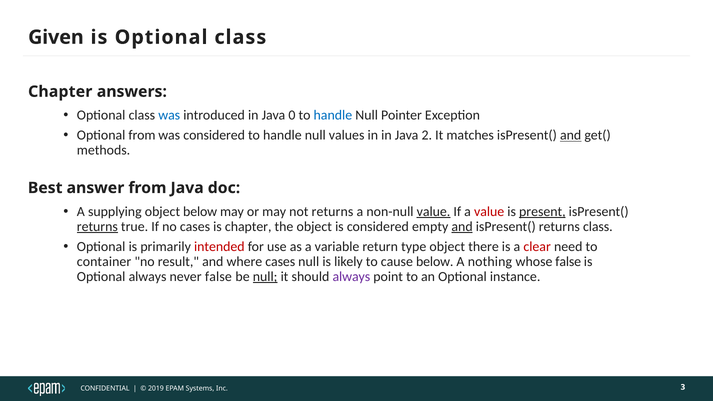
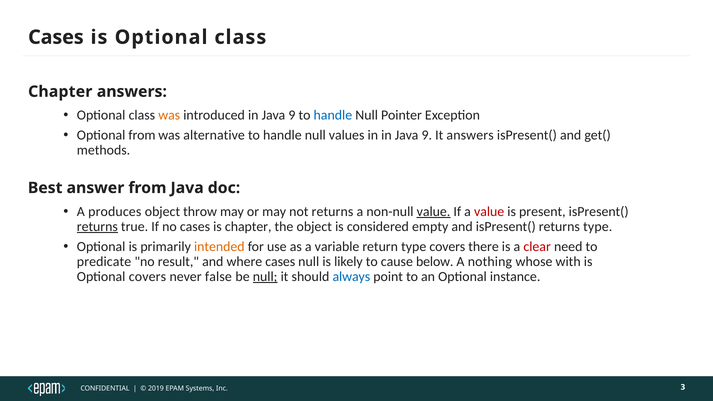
Given: Given -> Cases (56, 37)
was colour: blue -> orange (169, 115)
introduced in Java 0: 0 -> 9 (292, 115)
was considered: considered -> alternative (214, 135)
in in Java 2: 2 -> 9 (427, 135)
It matches: matches -> answers (470, 135)
and underline: present -> none (571, 135)
supplying: supplying -> produces (115, 212)
object below: below -> throw (200, 212)
present underline: present -> none (542, 212)
and underline: present -> none (462, 227)
returns class: class -> type (598, 227)
intended colour: red -> orange (219, 247)
type object: object -> covers (447, 247)
container: container -> predicate (104, 262)
whose false: false -> with (568, 262)
Optional always: always -> covers (147, 277)
always colour: purple -> blue (351, 277)
